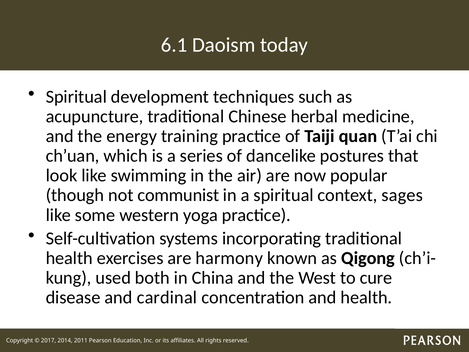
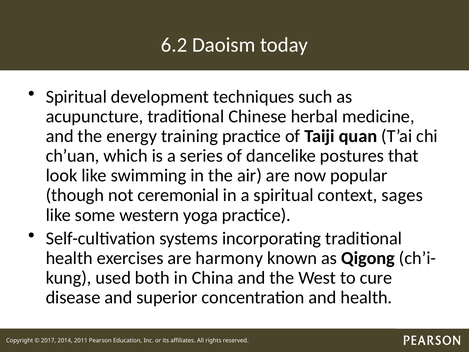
6.1: 6.1 -> 6.2 (174, 45)
communist: communist -> ceremonial (178, 195)
cardinal: cardinal -> superior (167, 297)
